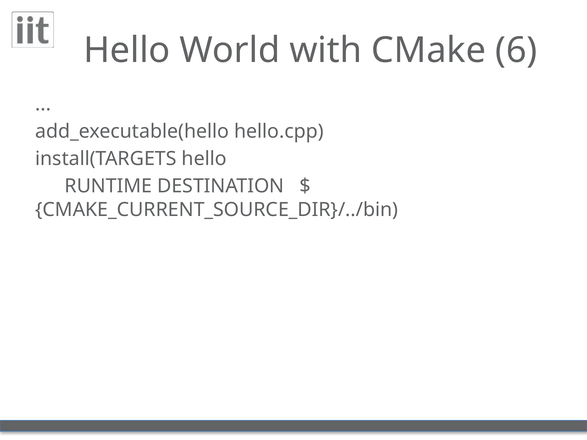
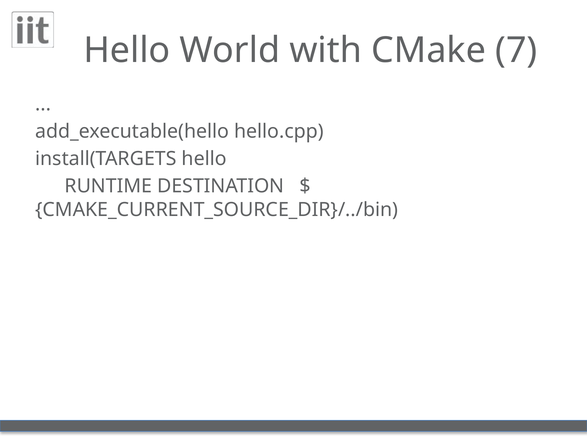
6: 6 -> 7 (516, 50)
